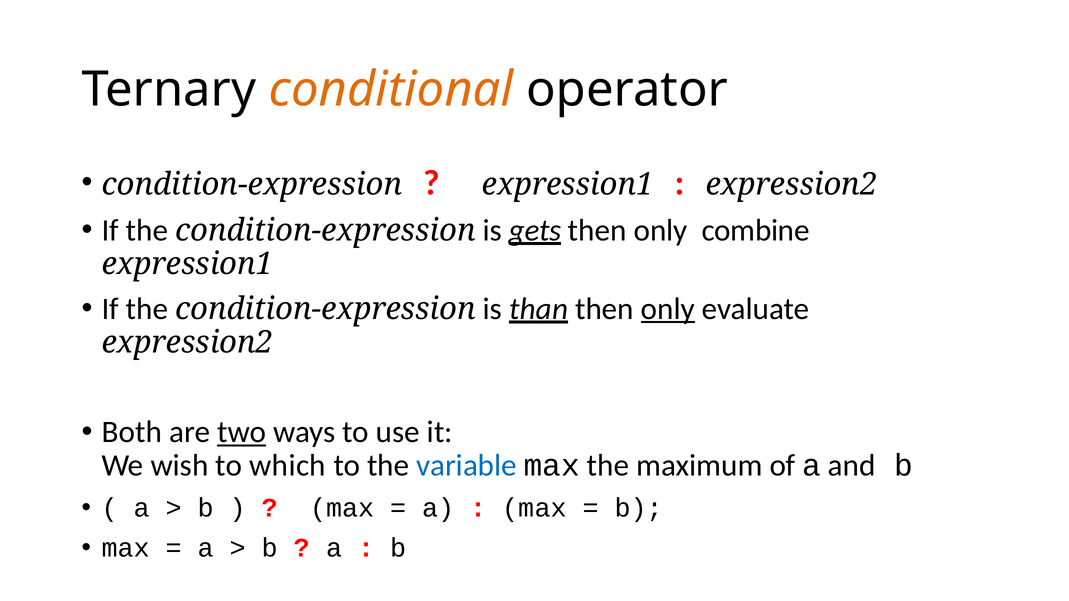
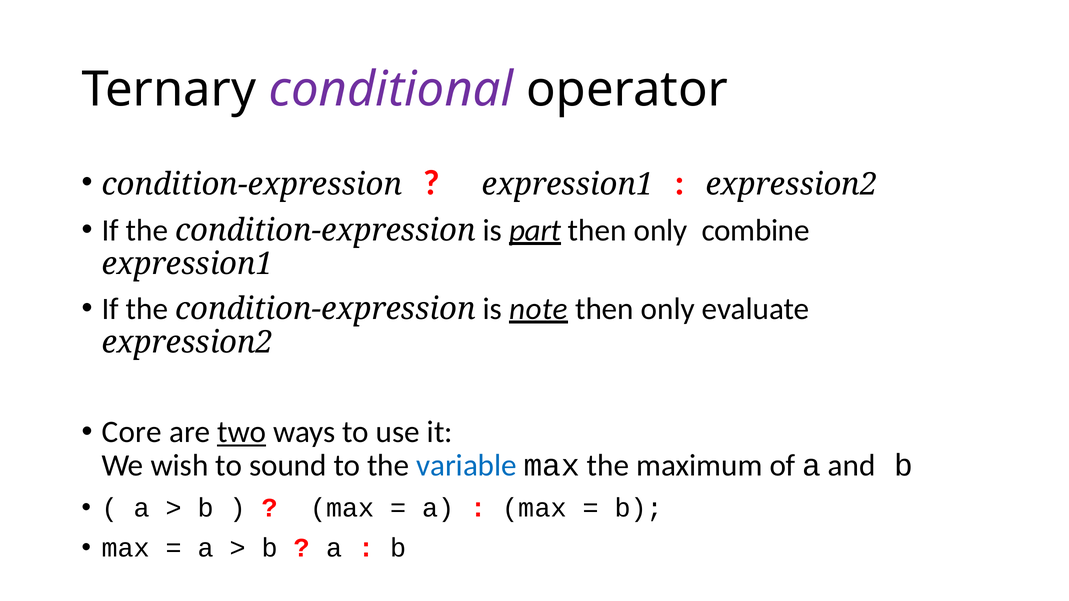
conditional colour: orange -> purple (391, 90)
gets: gets -> part (535, 230)
than: than -> note (539, 309)
only underline: present -> none (668, 309)
Both: Both -> Core (132, 432)
which: which -> sound (288, 466)
